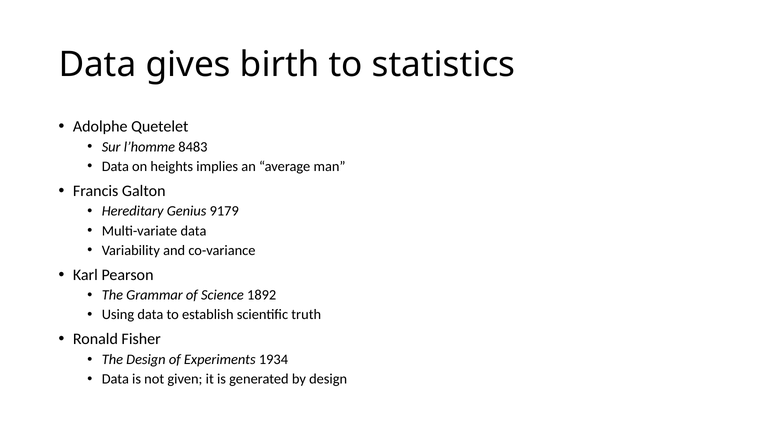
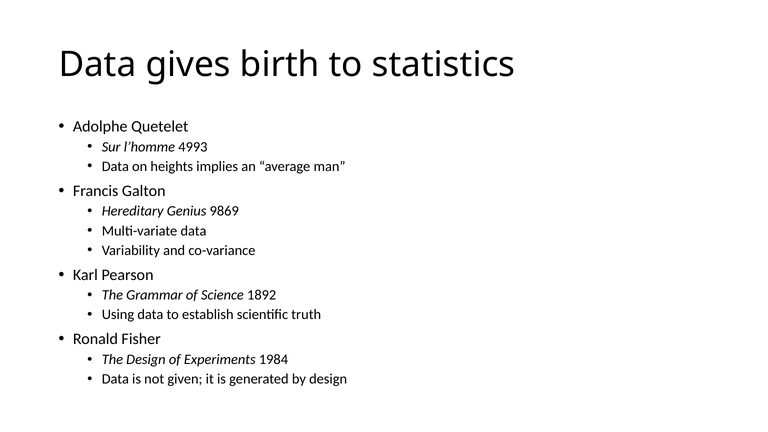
8483: 8483 -> 4993 (193, 147)
9179: 9179 -> 9869 (224, 211)
1934: 1934 -> 1984 (273, 360)
